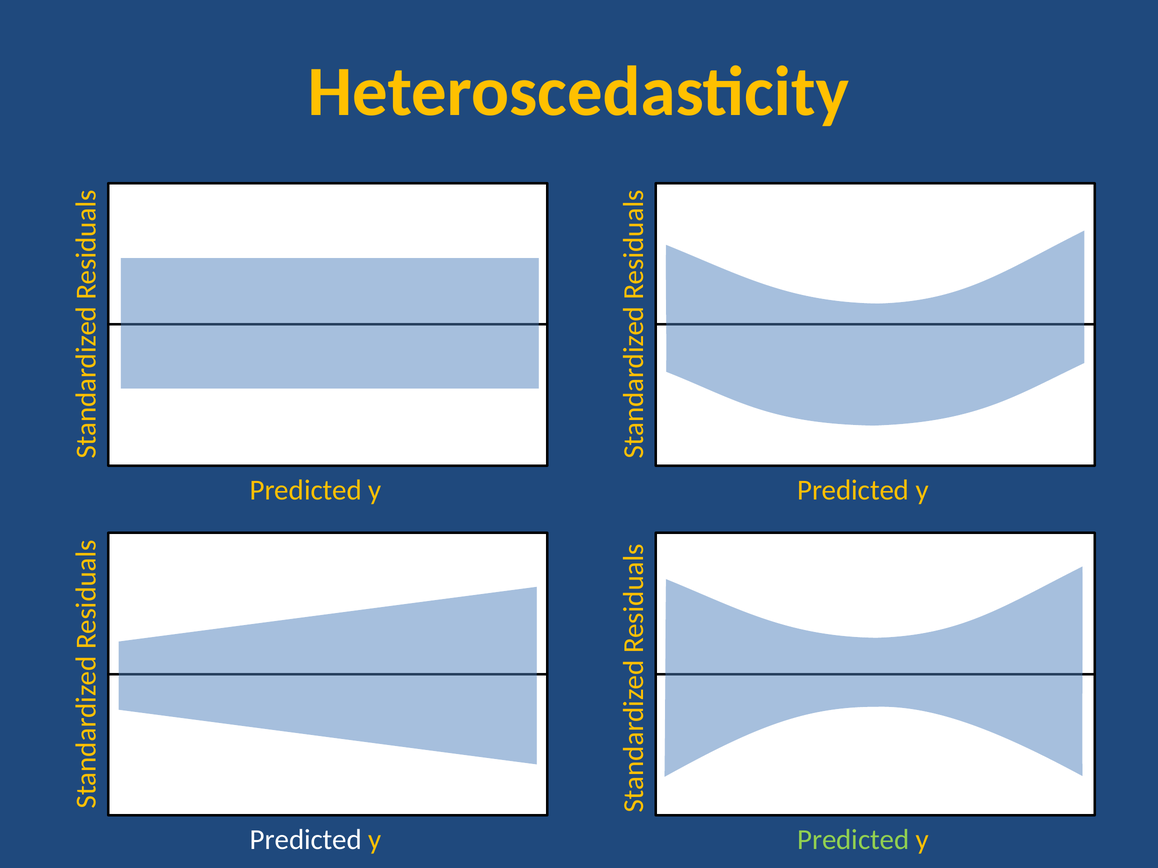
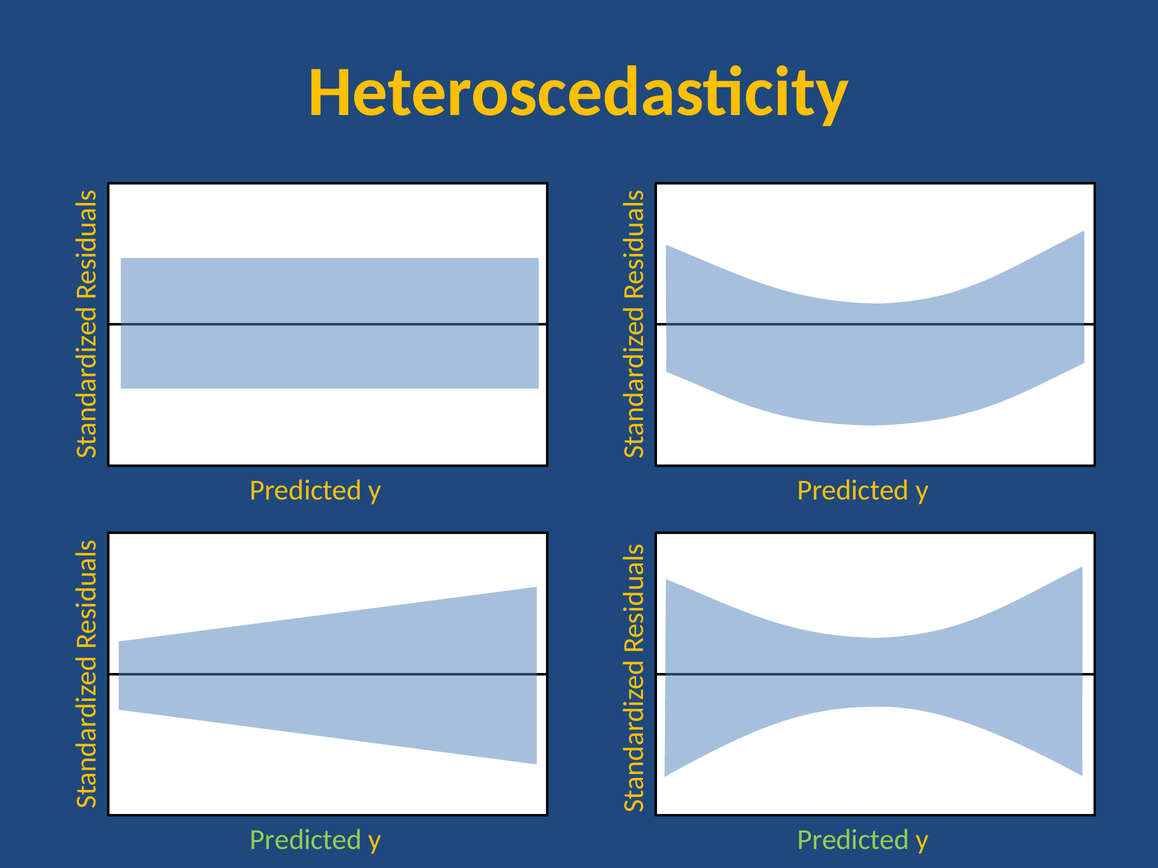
Predicted colour: white -> light green (306, 840)
